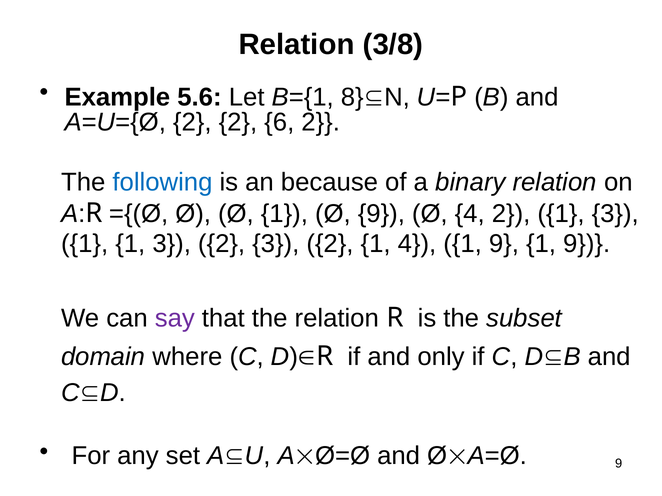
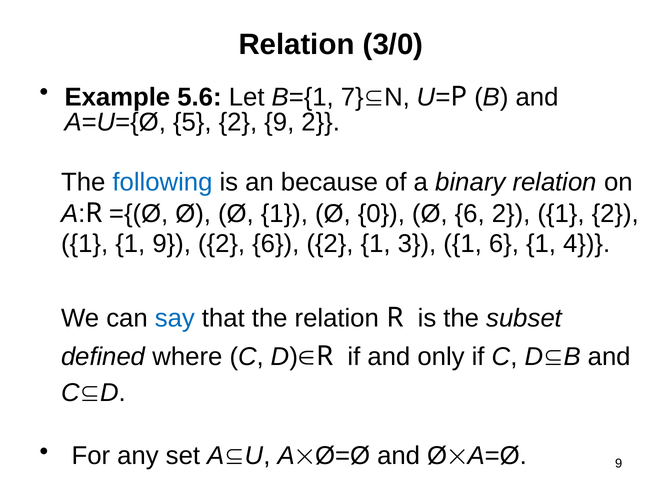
3/8: 3/8 -> 3/0 (393, 45)
8: 8 -> 7 (352, 97)
A=U={Ø 2: 2 -> 5 (192, 123)
2 6: 6 -> 9 (279, 123)
Ø 9: 9 -> 0 (381, 214)
Ø 4: 4 -> 6 (470, 214)
2 1 3: 3 -> 2 (615, 214)
1 1 3: 3 -> 9 (172, 244)
2 3: 3 -> 6 (276, 244)
1 4: 4 -> 3 (417, 244)
9: 9 -> 6 (504, 244)
9: 9 -> 4 (587, 244)
say colour: purple -> blue (175, 318)
domain: domain -> defined (103, 357)
